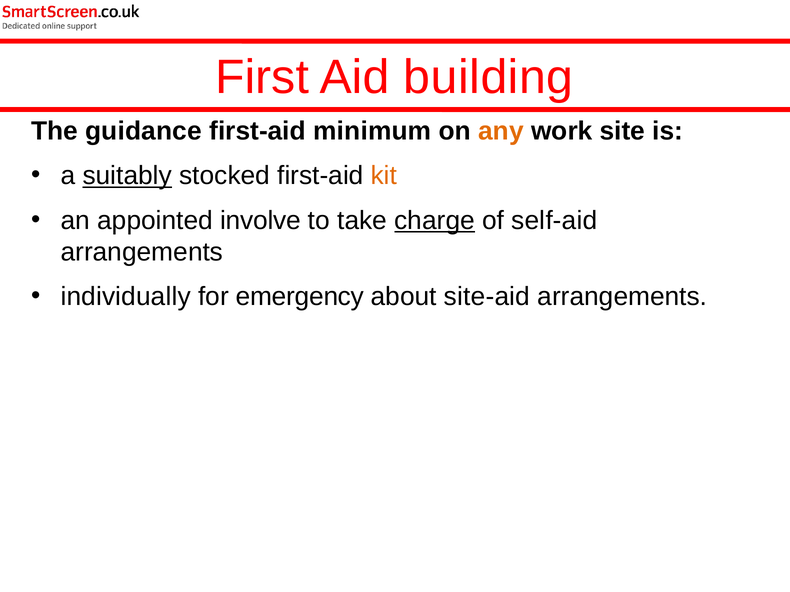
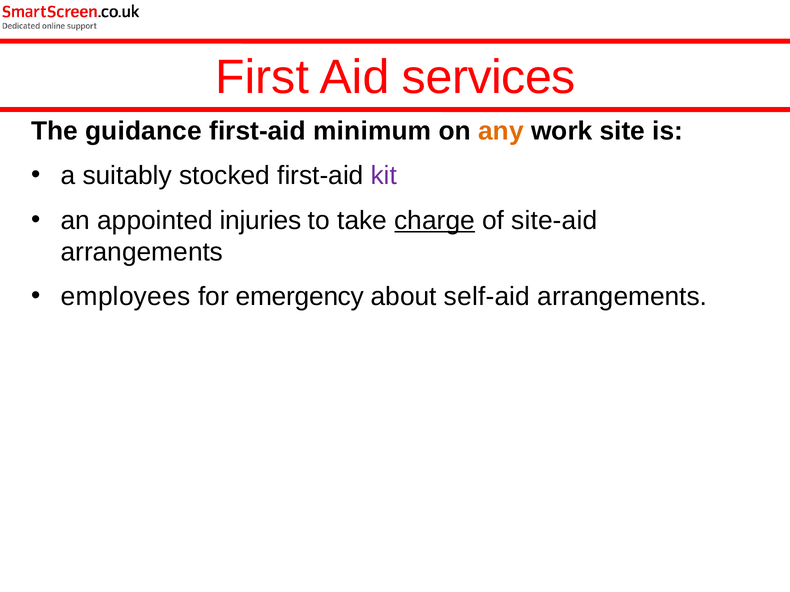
building: building -> services (489, 77)
suitably underline: present -> none (127, 176)
kit colour: orange -> purple (384, 176)
involve: involve -> injuries (261, 221)
self-aid: self-aid -> site-aid (554, 221)
individually: individually -> employees (126, 297)
site-aid: site-aid -> self-aid (487, 297)
